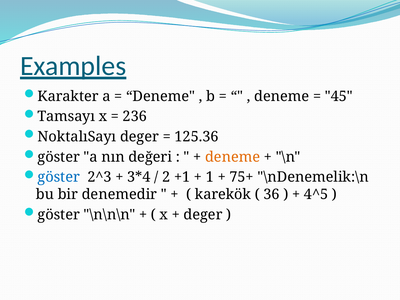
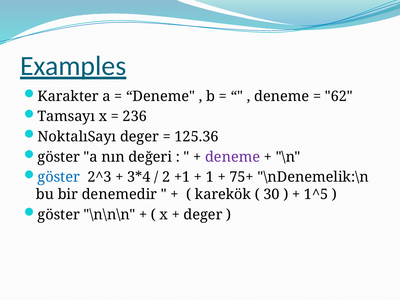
45: 45 -> 62 (339, 96)
deneme colour: orange -> purple (233, 157)
36: 36 -> 30 (272, 194)
4^5: 4^5 -> 1^5 (316, 194)
